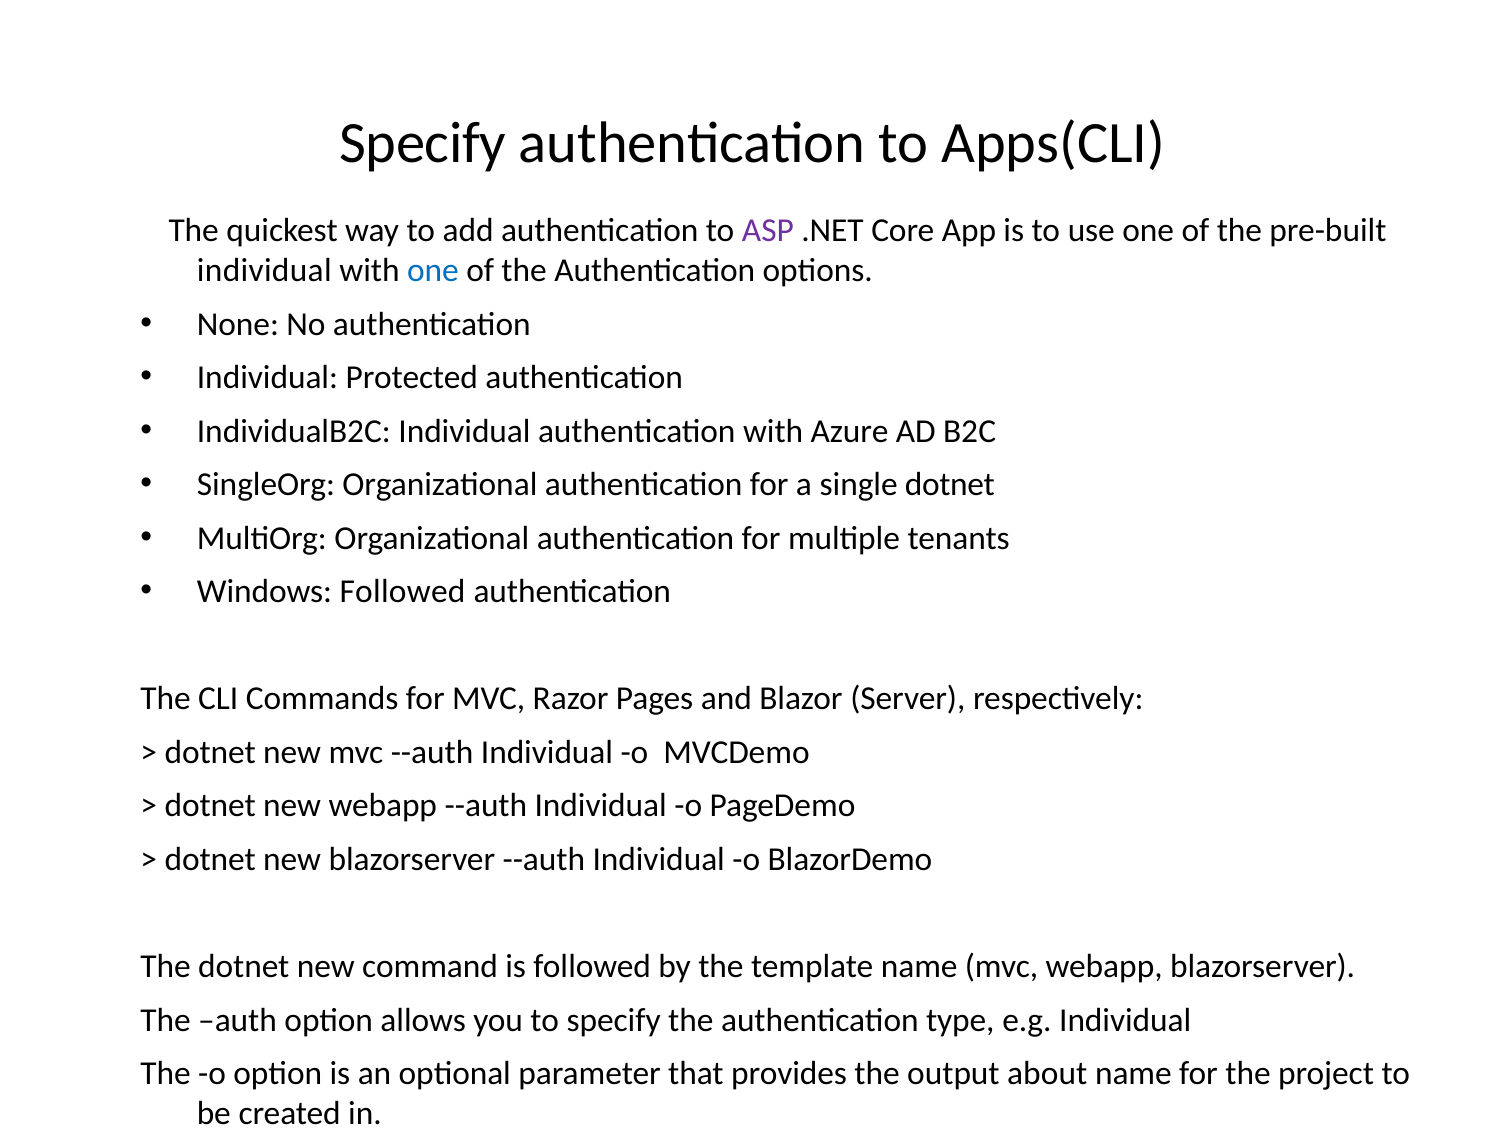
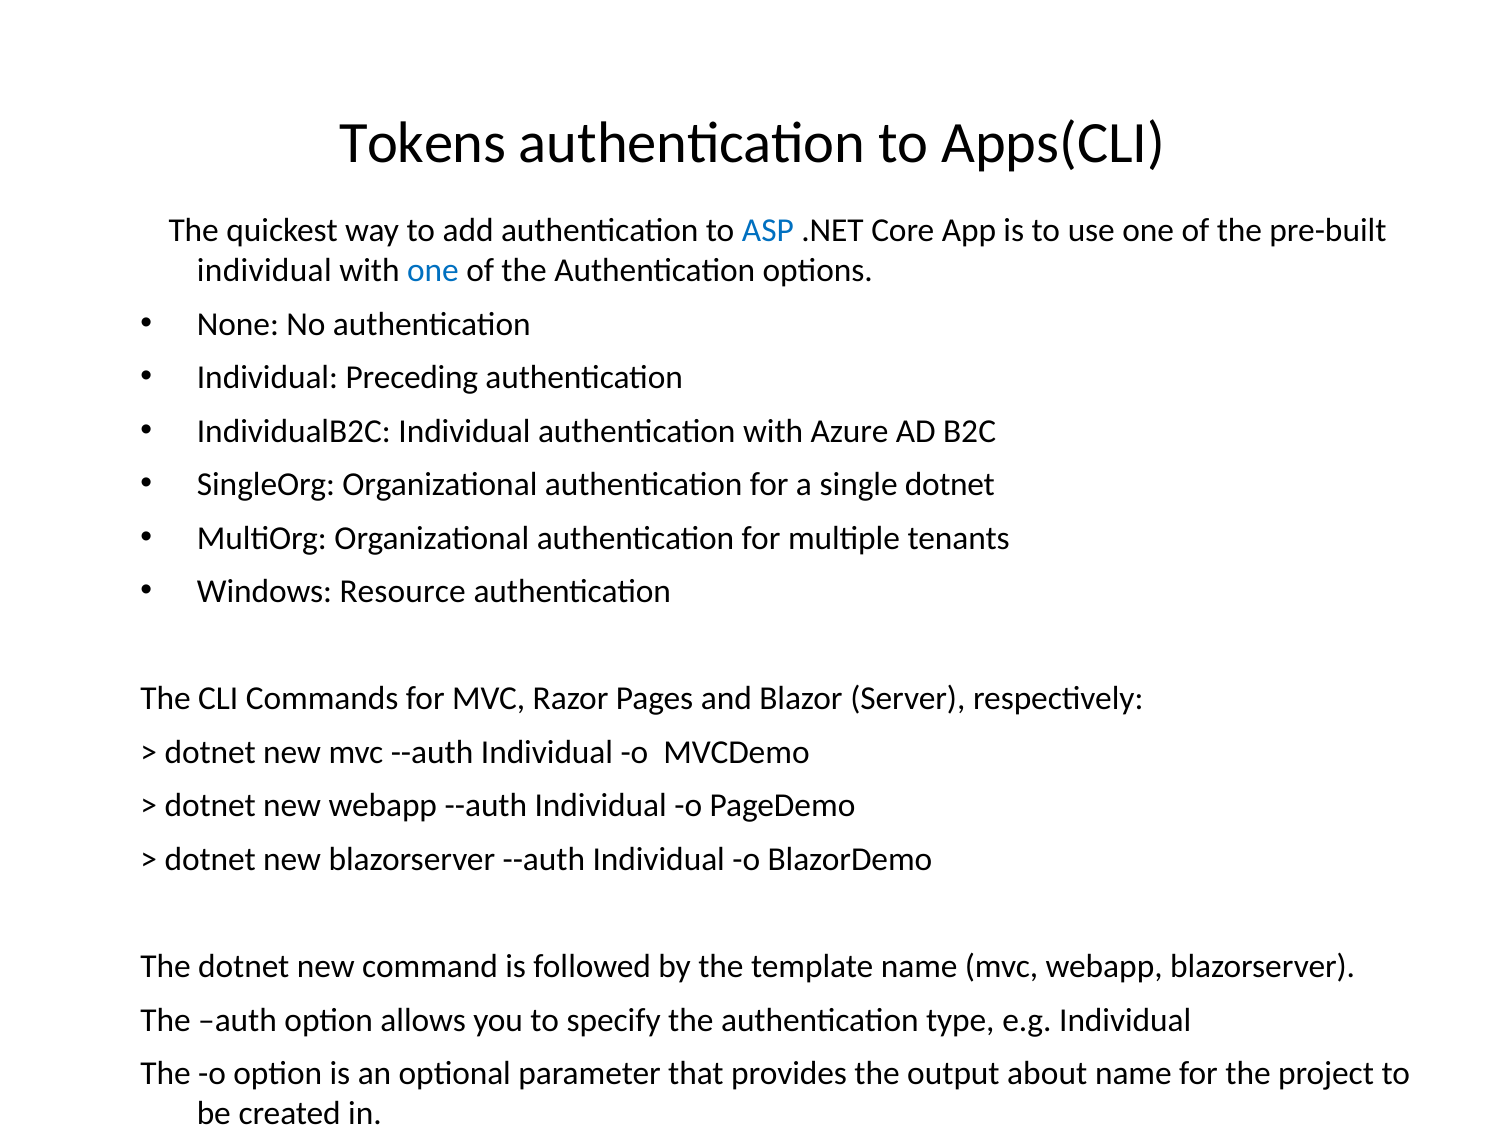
Specify: Specify -> Tokens (423, 143)
ASP colour: purple -> blue (768, 231)
Protected: Protected -> Preceding (412, 378)
Windows Followed: Followed -> Resource (403, 592)
